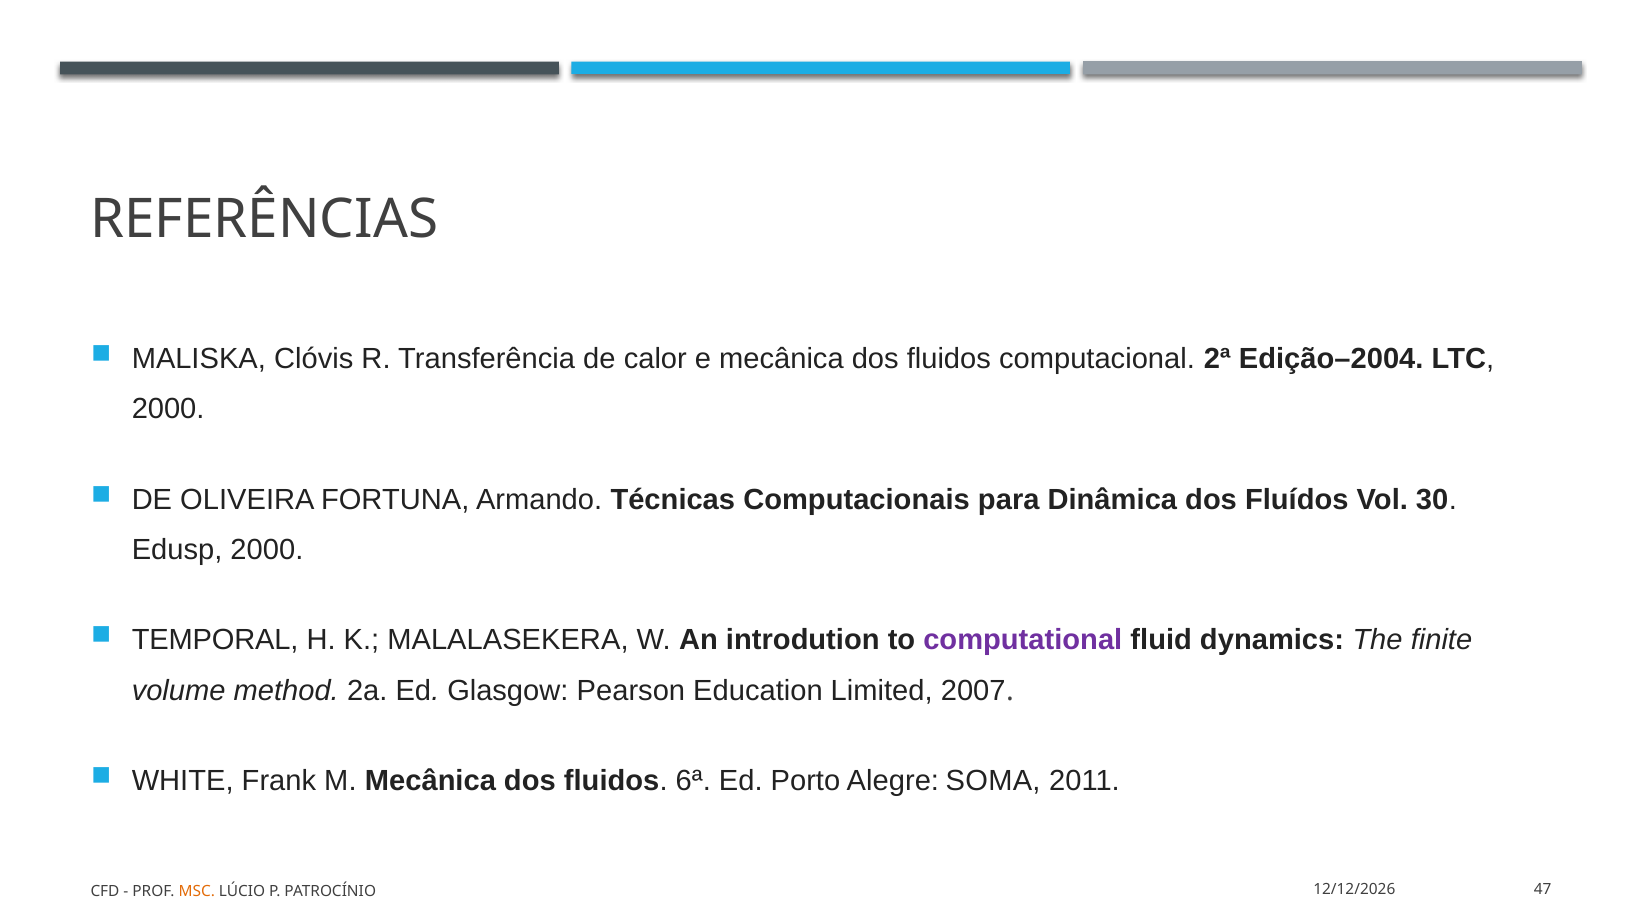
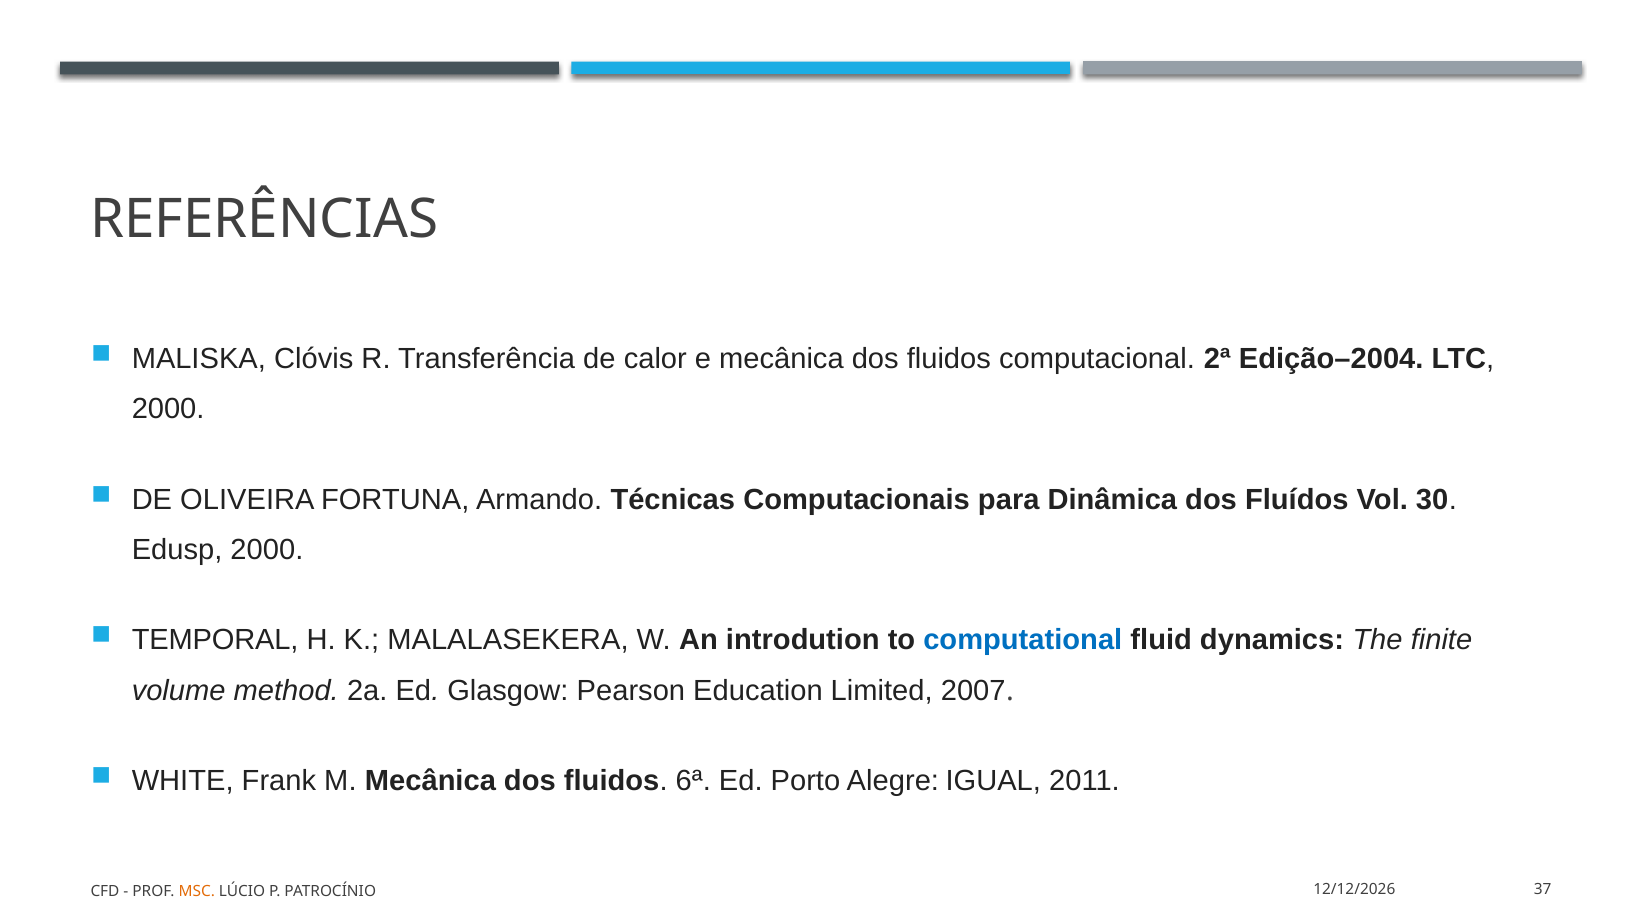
computational colour: purple -> blue (1023, 640)
SOMA: SOMA -> IGUAL (993, 780)
47: 47 -> 37 (1543, 890)
